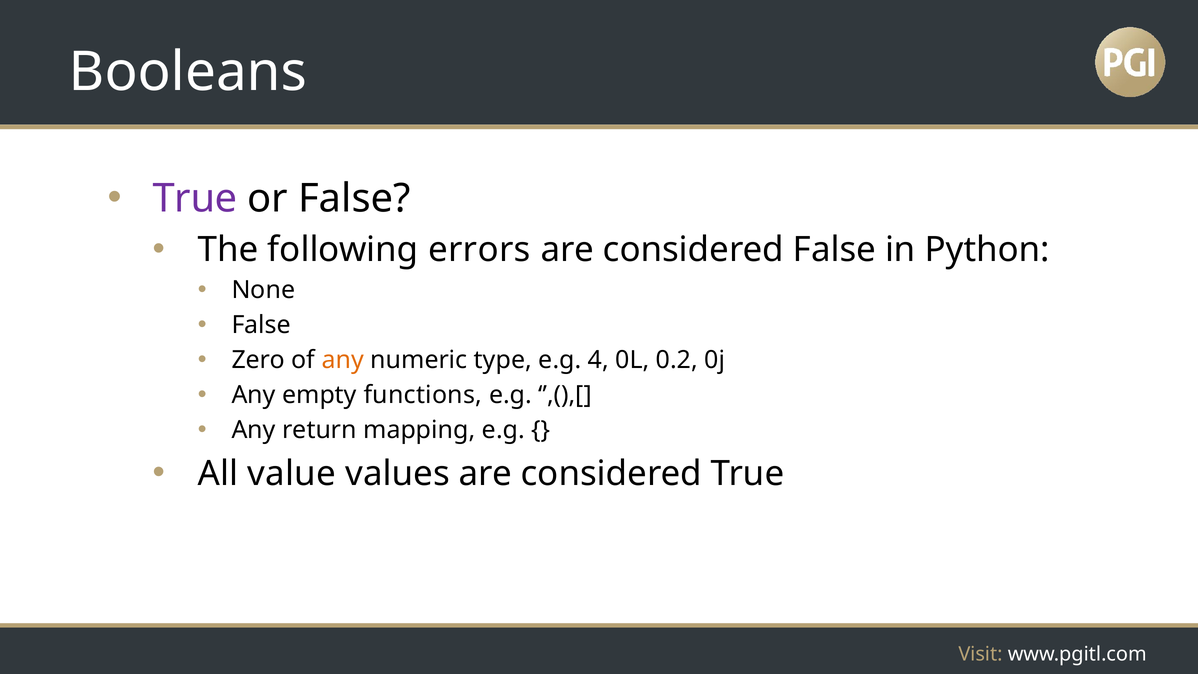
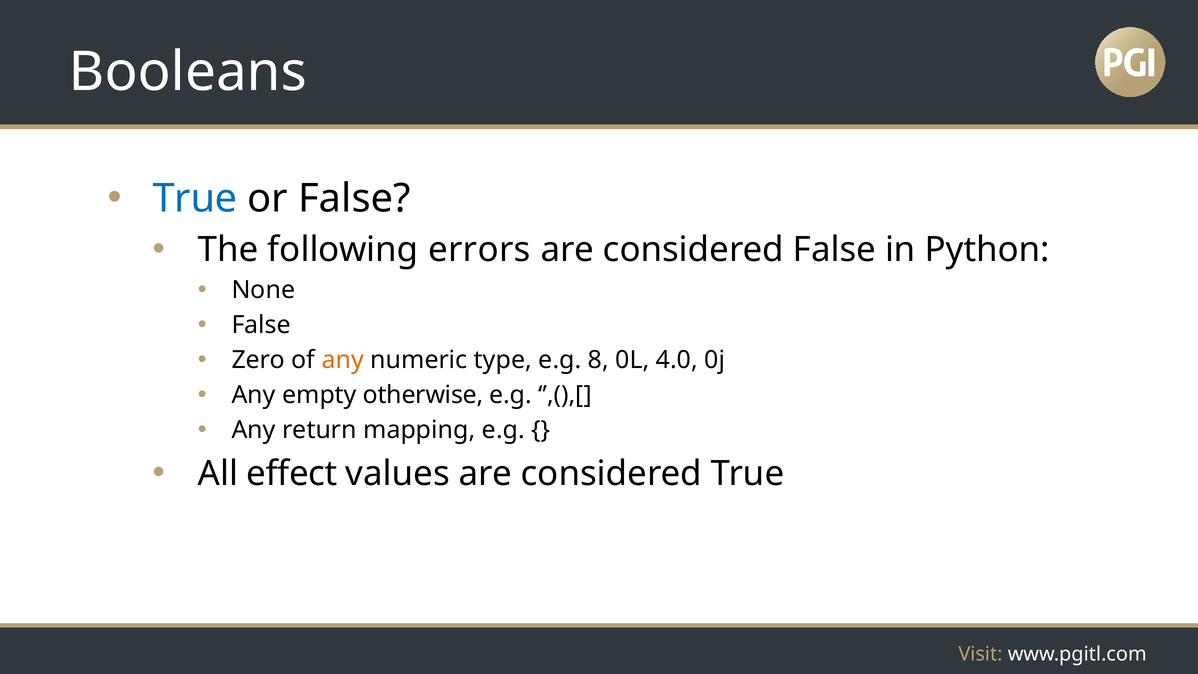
True colour: purple -> blue (195, 198)
4: 4 -> 8 (598, 360)
0.2: 0.2 -> 4.0 (677, 360)
functions: functions -> otherwise (423, 395)
value: value -> effect (292, 474)
